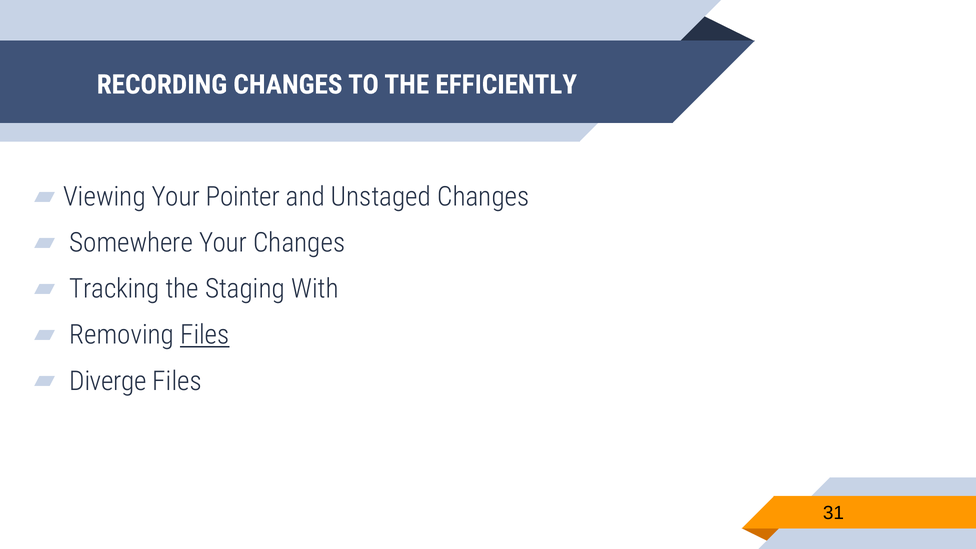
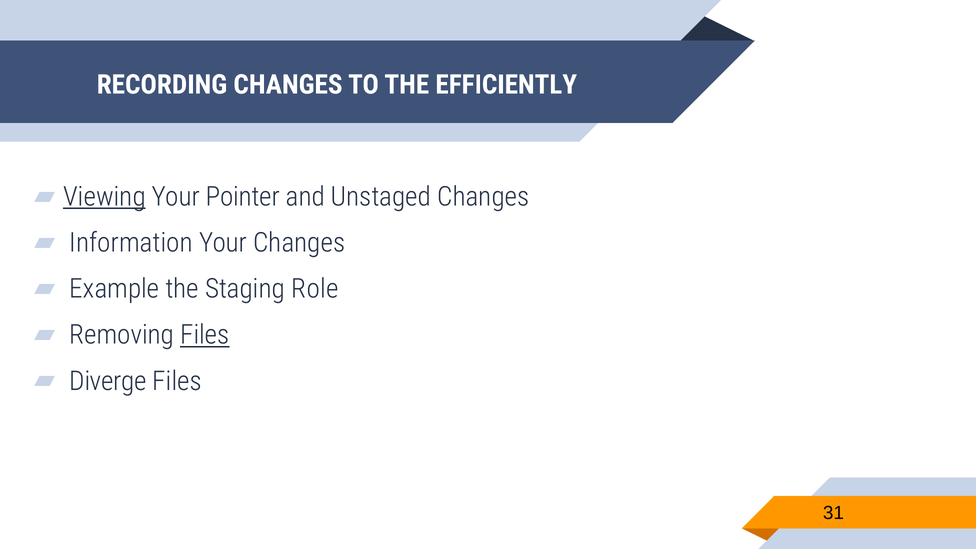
Viewing underline: none -> present (104, 197)
Somewhere: Somewhere -> Information (131, 243)
Tracking: Tracking -> Example (114, 289)
With: With -> Role (315, 289)
